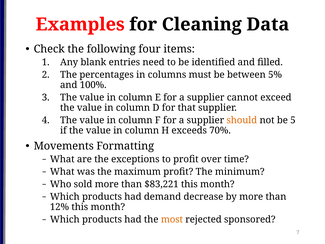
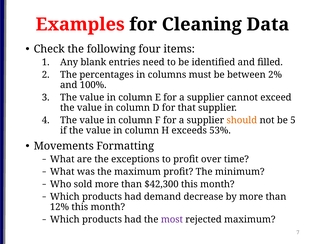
5%: 5% -> 2% (275, 75)
70%: 70% -> 53% (220, 130)
$83,221: $83,221 -> $42,300 (162, 184)
most colour: orange -> purple (172, 219)
rejected sponsored: sponsored -> maximum (250, 219)
